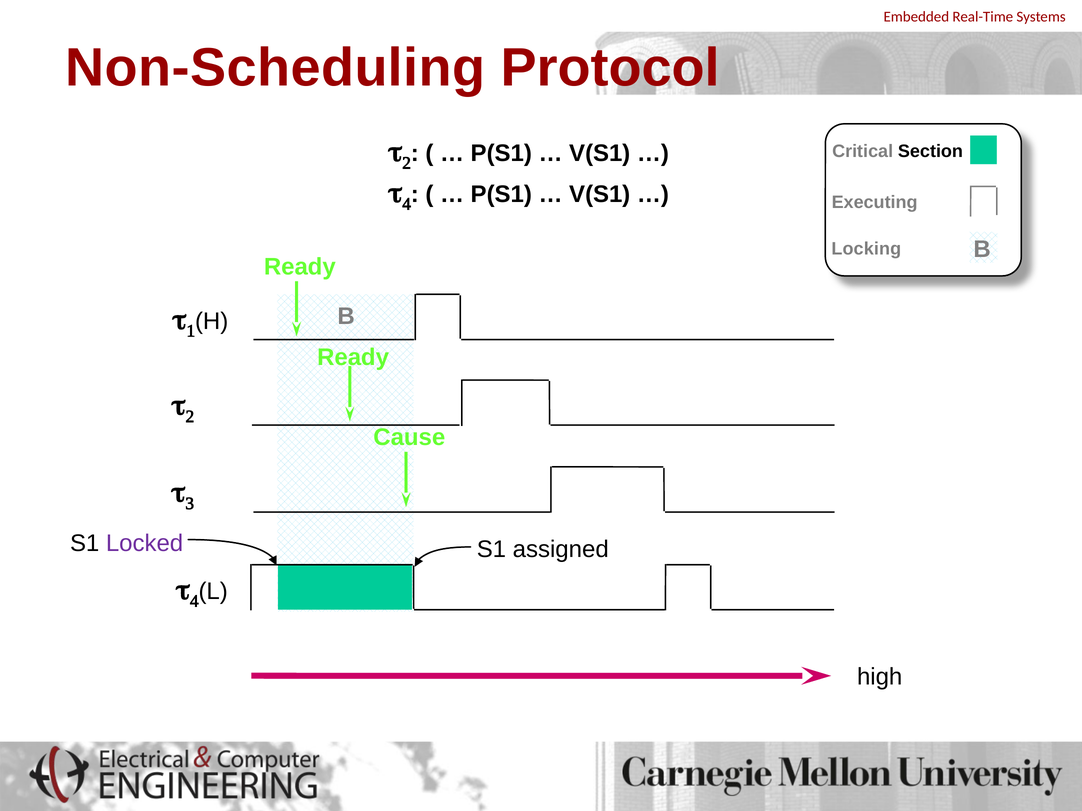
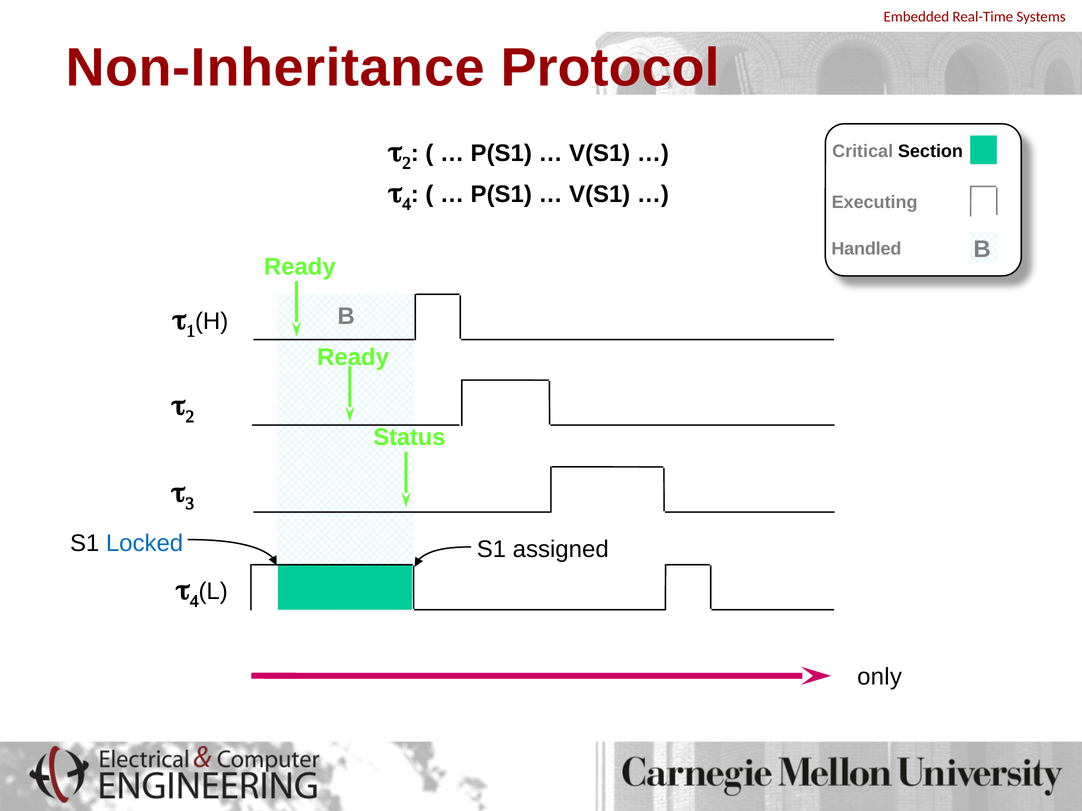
Non-Scheduling: Non-Scheduling -> Non-Inheritance (275, 68)
Locking: Locking -> Handled (866, 249)
Cause: Cause -> Status (409, 437)
Locked colour: purple -> blue (145, 544)
high: high -> only (880, 677)
